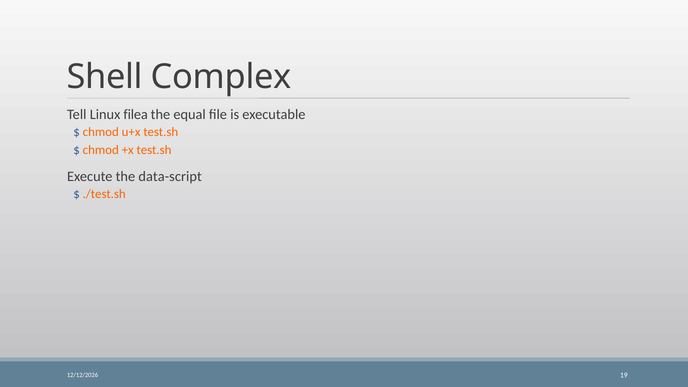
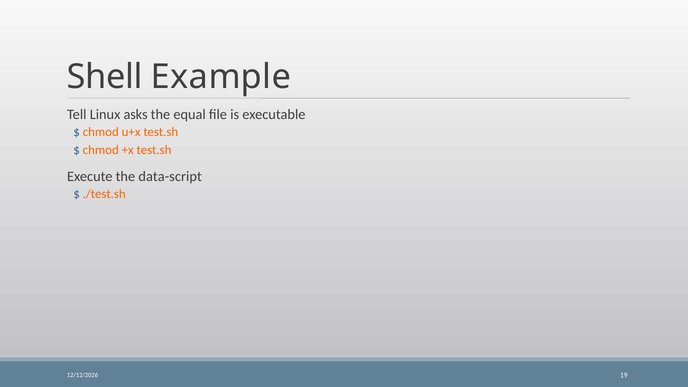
Complex: Complex -> Example (221, 77)
filea: filea -> asks (136, 114)
